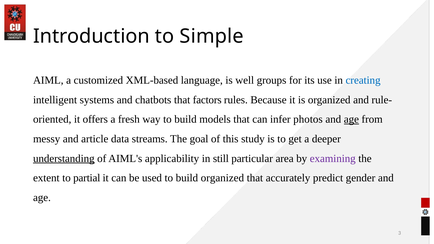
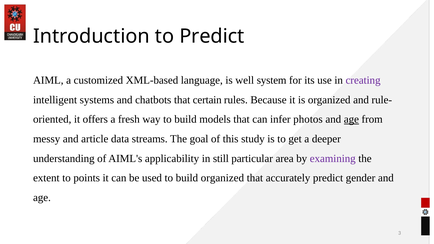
to Simple: Simple -> Predict (212, 36)
groups: groups -> system (272, 80)
creating colour: blue -> purple (363, 80)
factors: factors -> certain (207, 100)
understanding underline: present -> none (64, 159)
partial: partial -> points (87, 178)
